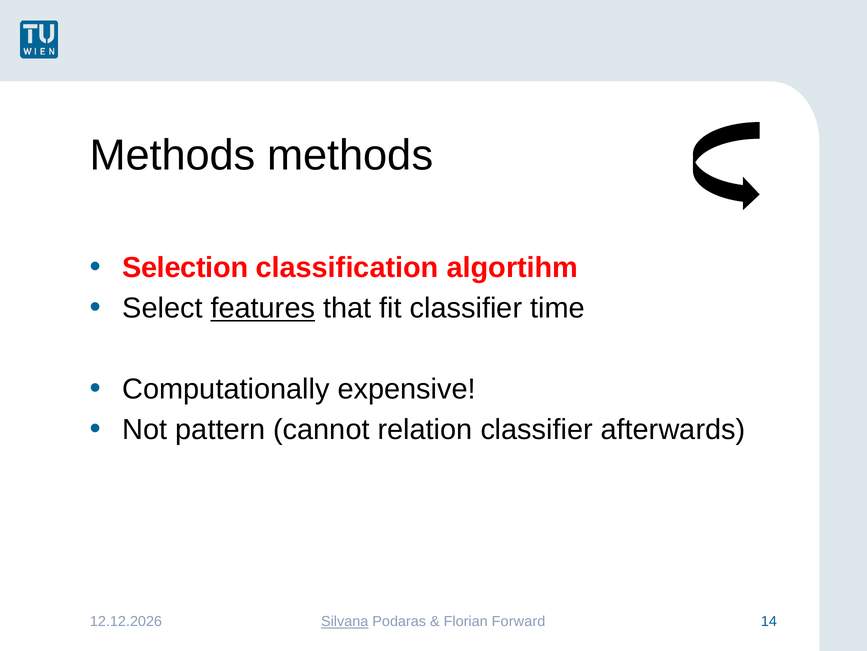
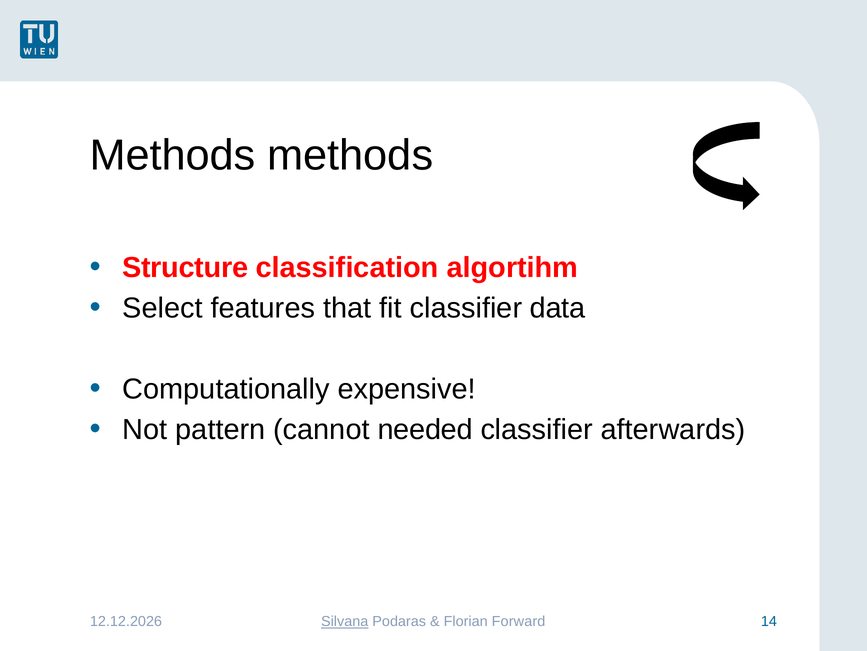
Selection: Selection -> Structure (185, 268)
features underline: present -> none (263, 308)
time: time -> data (558, 308)
relation: relation -> needed (425, 429)
